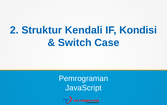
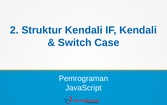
IF Kondisi: Kondisi -> Kendali (138, 30)
